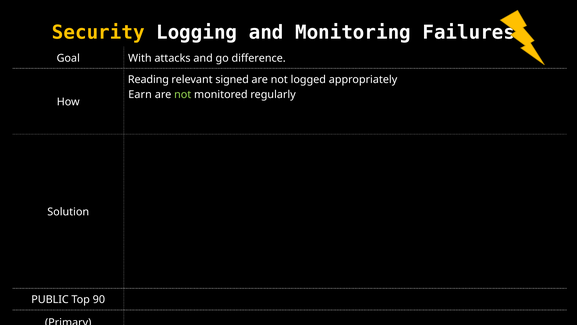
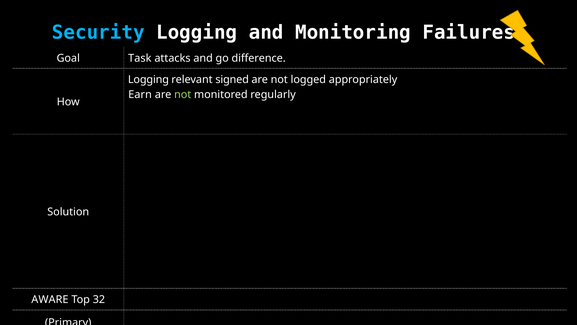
Security colour: yellow -> light blue (98, 32)
With: With -> Task (140, 58)
Reading: Reading -> Logging (148, 80)
PUBLIC: PUBLIC -> AWARE (50, 299)
90: 90 -> 32 (99, 299)
